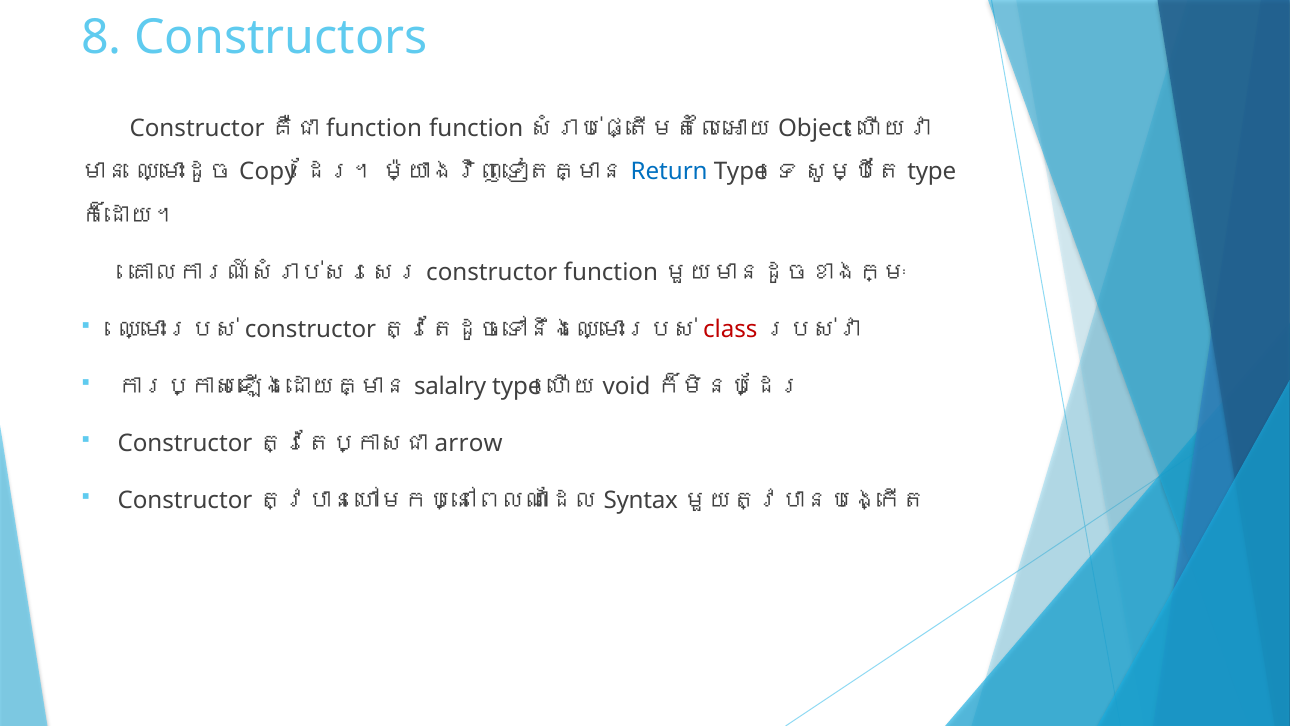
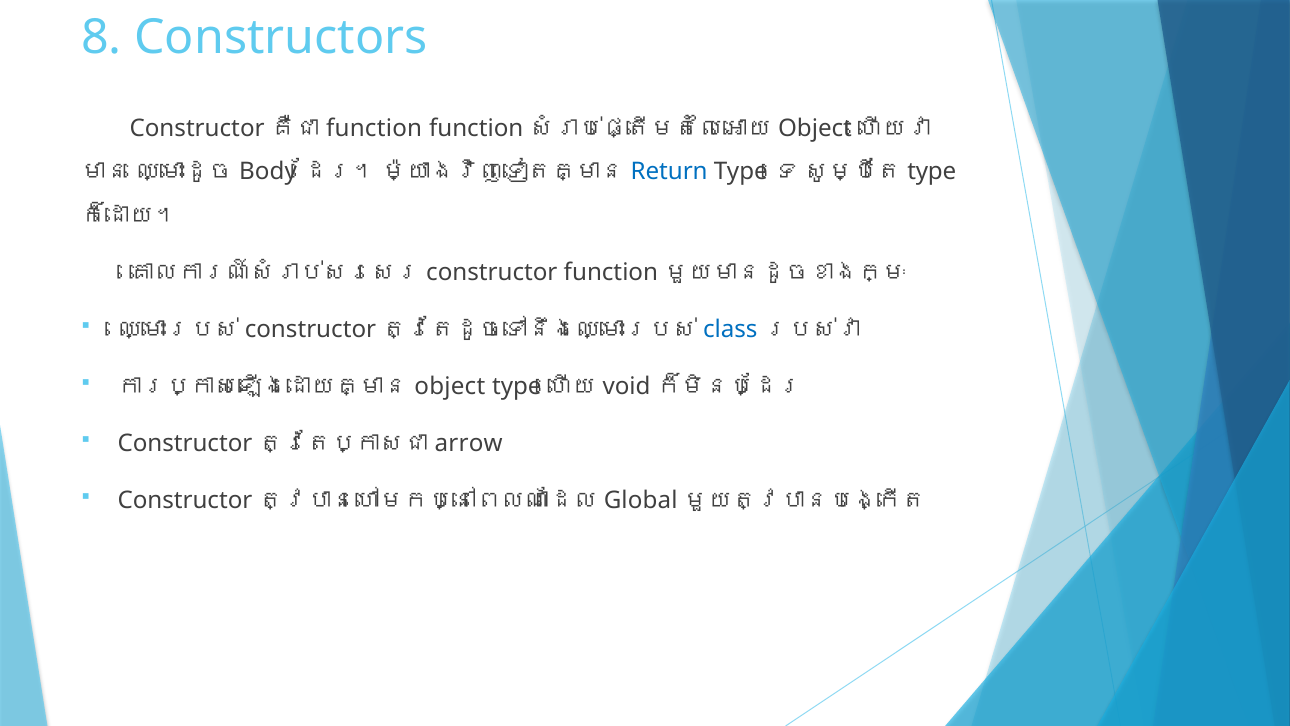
Copy: Copy -> Body (268, 171)
class colour: red -> blue (730, 329)
salalry: salalry -> object (450, 386)
Syntax: Syntax -> Global (641, 500)
